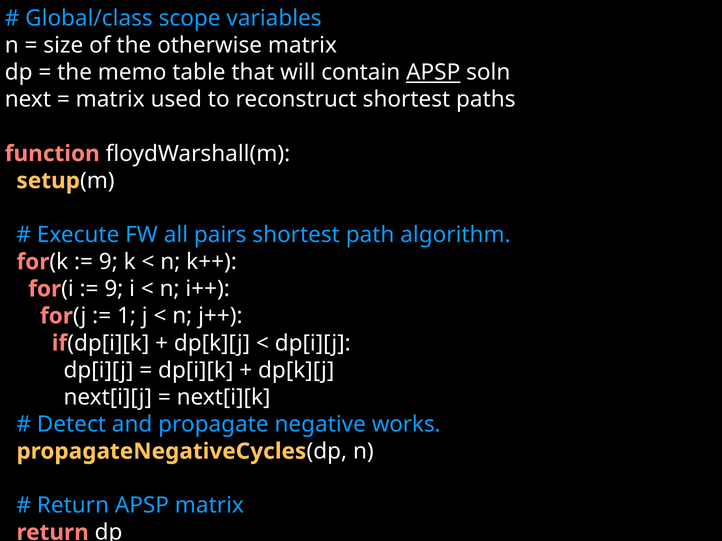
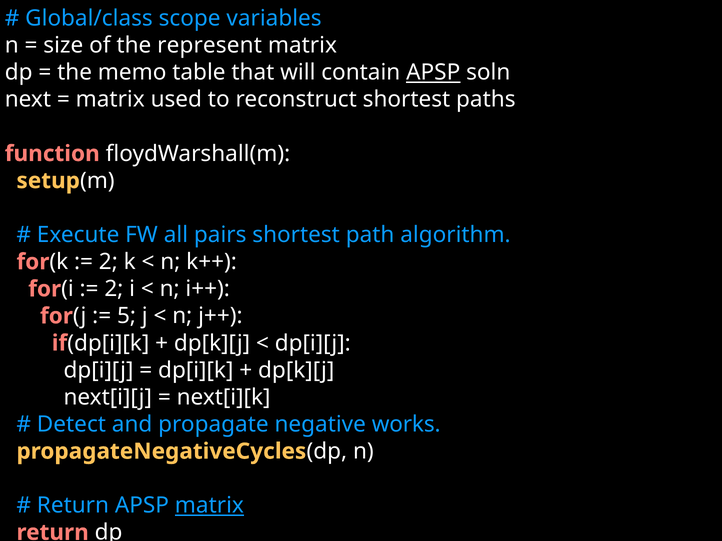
otherwise: otherwise -> represent (210, 45)
9: 9 -> 2 (108, 262)
9: 9 -> 2 (114, 289)
1: 1 -> 5 (127, 316)
matrix underline: none -> present (209, 506)
